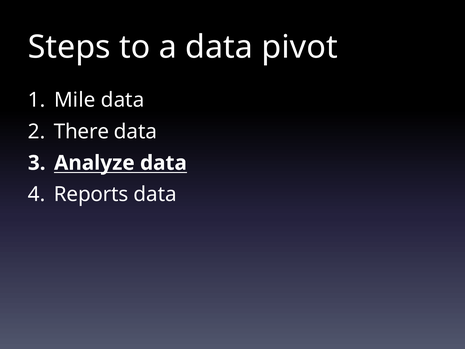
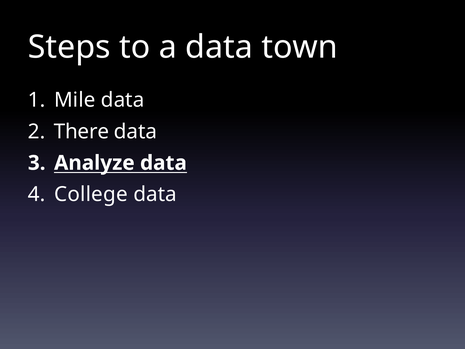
pivot: pivot -> town (300, 47)
Reports: Reports -> College (91, 194)
